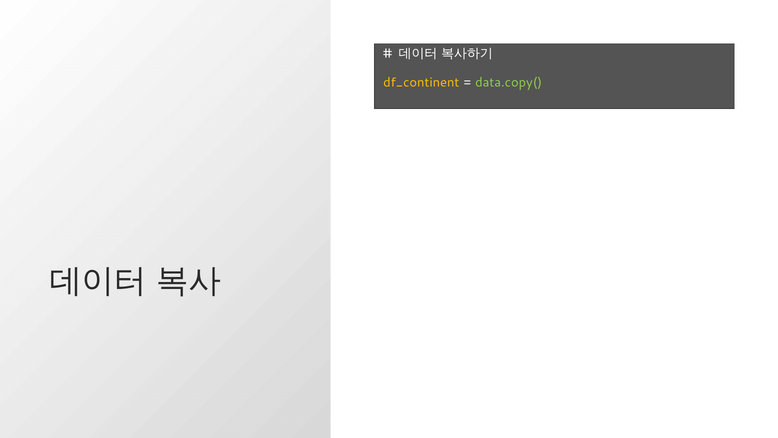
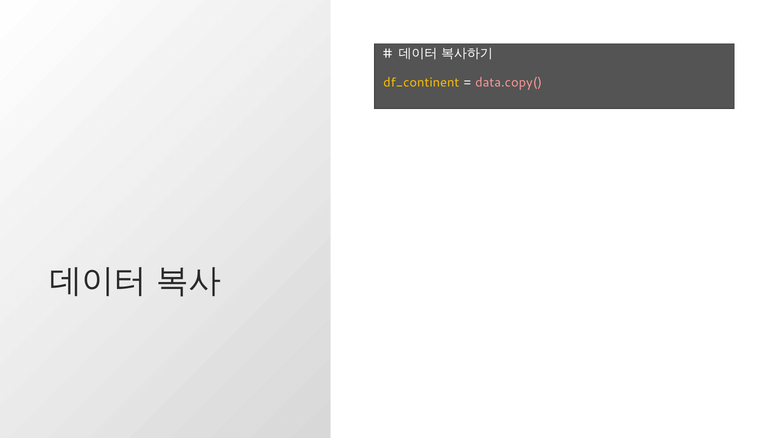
data.copy( colour: light green -> pink (509, 82)
